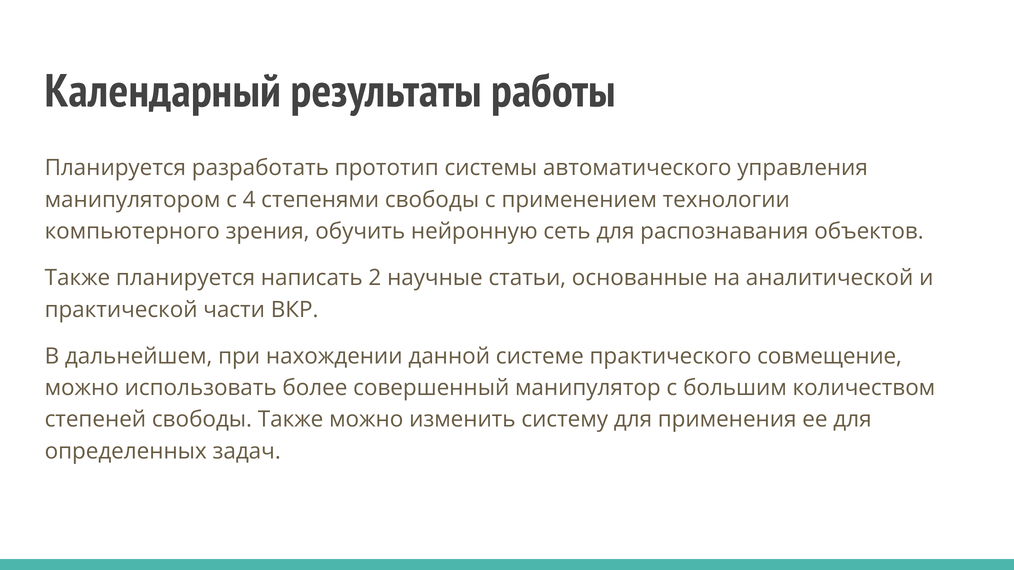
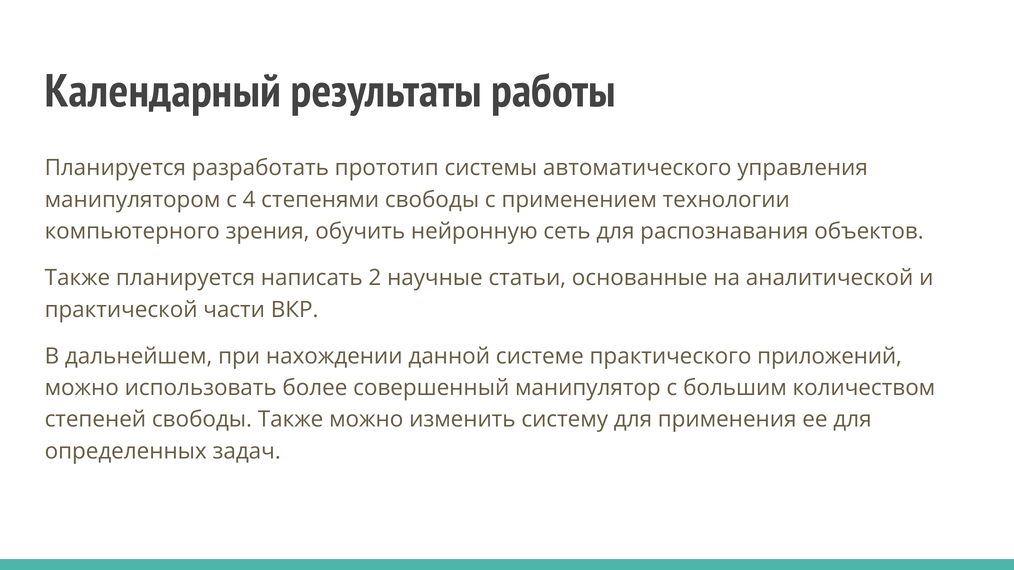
совмещение: совмещение -> приложений (830, 357)
